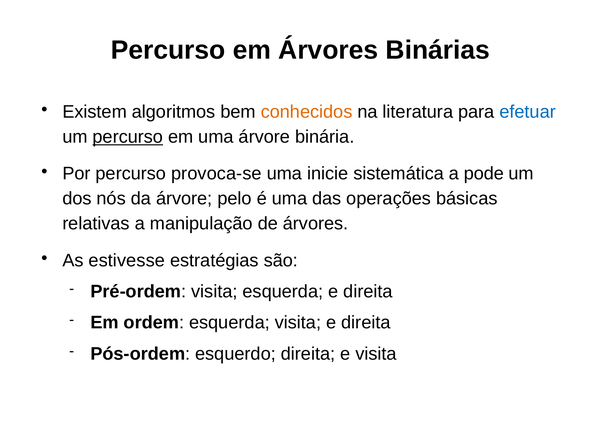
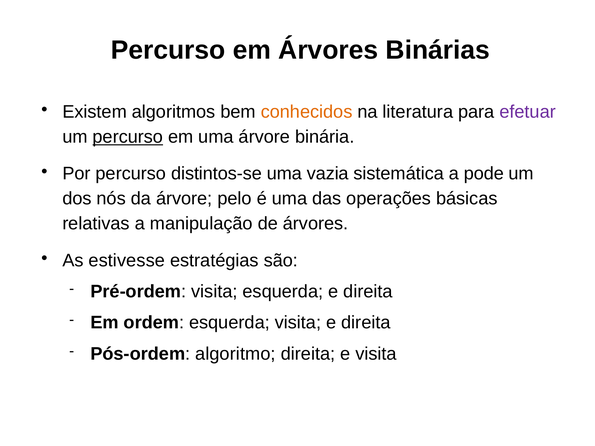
efetuar colour: blue -> purple (528, 112)
provoca-se: provoca-se -> distintos-se (216, 174)
inicie: inicie -> vazia (328, 174)
esquerdo: esquerdo -> algoritmo (235, 354)
